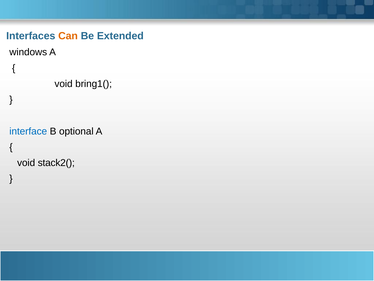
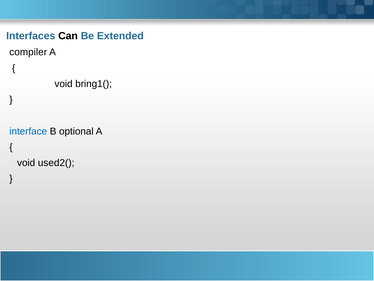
Can colour: orange -> black (68, 36)
windows: windows -> compiler (28, 52)
stack2(: stack2( -> used2( (56, 163)
